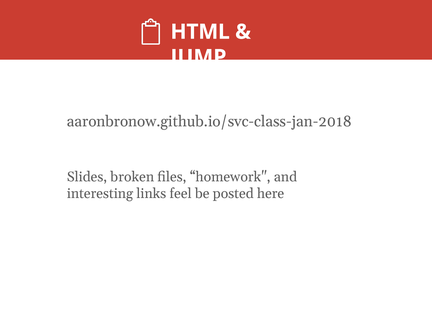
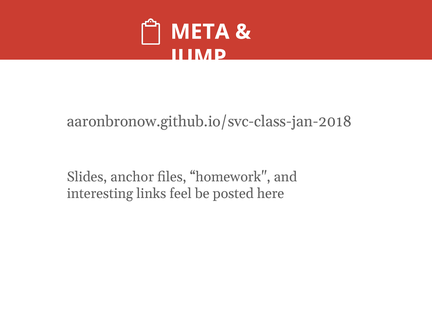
HTML: HTML -> META (200, 32)
broken: broken -> anchor (132, 177)
